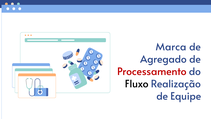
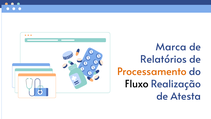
Agregado: Agregado -> Relatórios (164, 59)
Processamento colour: red -> orange (152, 72)
Equipe: Equipe -> Atesta (186, 96)
